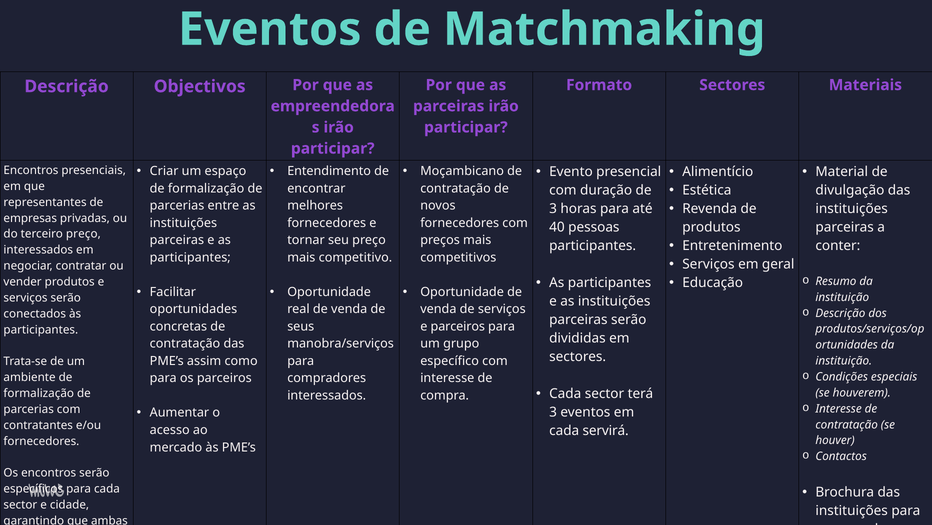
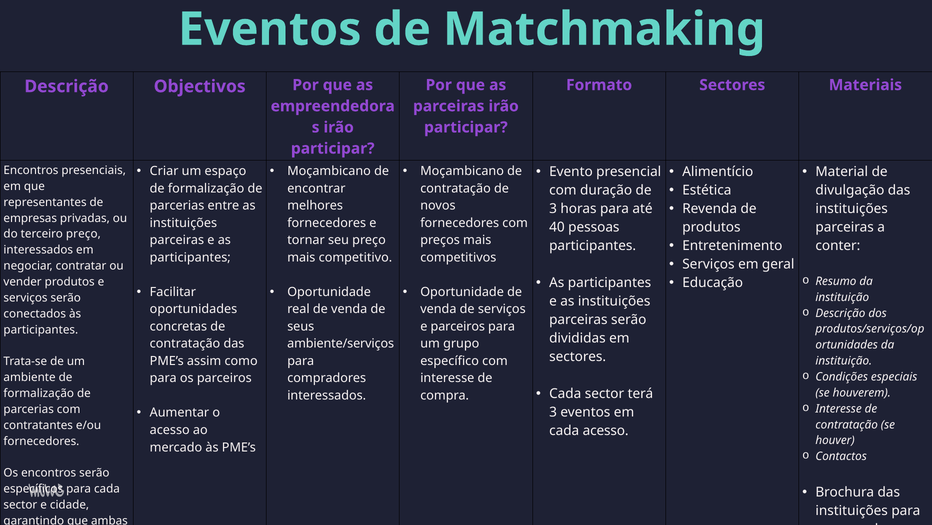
Entendimento: Entendimento -> Moçambicano (329, 171)
manobra/serviços: manobra/serviços -> ambiente/serviços (341, 343)
cada servirá: servirá -> acesso (606, 430)
